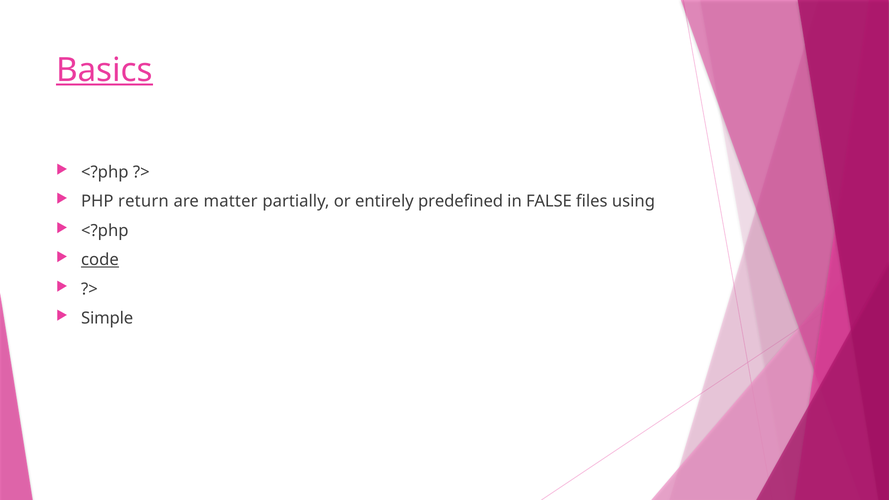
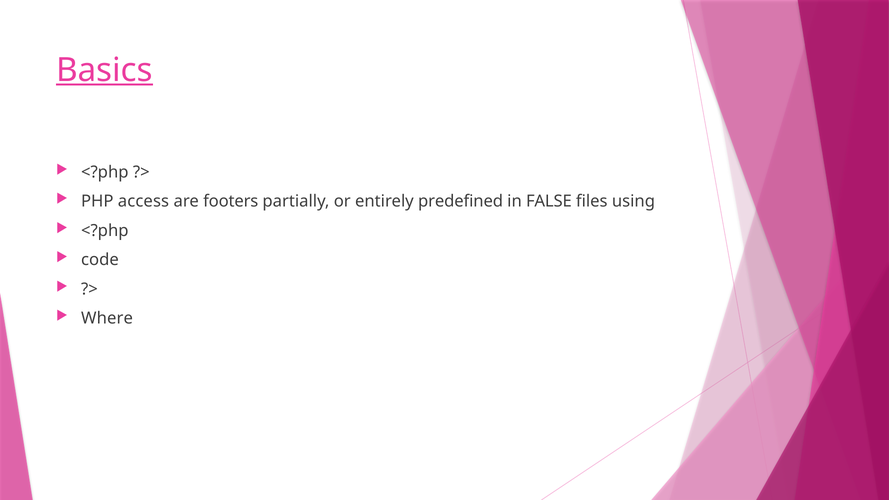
return: return -> access (143, 201)
matter: matter -> footers (231, 201)
code underline: present -> none (100, 260)
Simple: Simple -> Where (107, 318)
